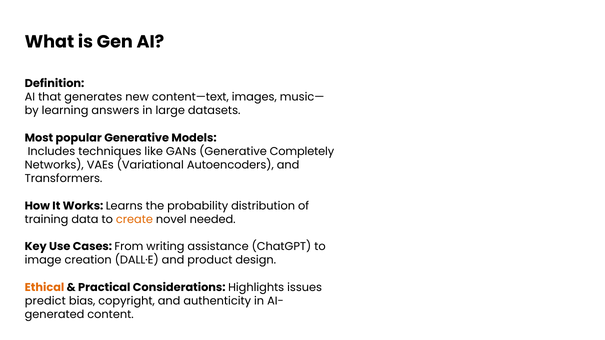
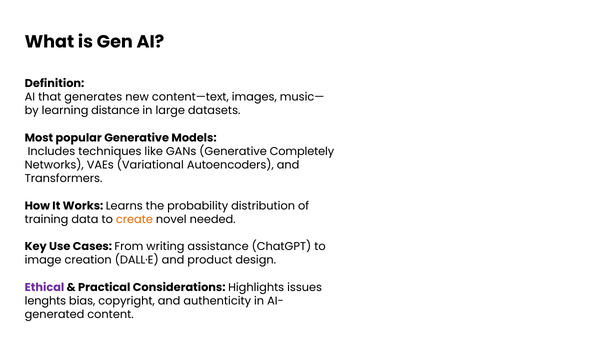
answers: answers -> distance (115, 111)
Ethical colour: orange -> purple (45, 288)
predict: predict -> lenghts (45, 301)
